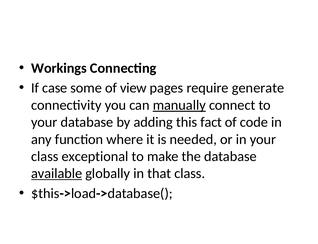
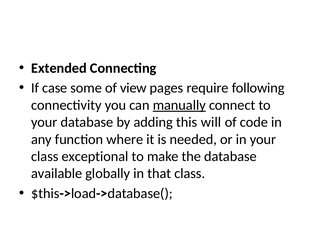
Workings: Workings -> Extended (59, 68)
generate: generate -> following (258, 88)
fact: fact -> will (211, 123)
available underline: present -> none (57, 174)
